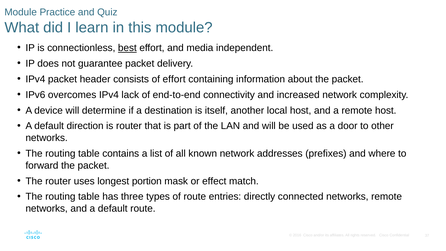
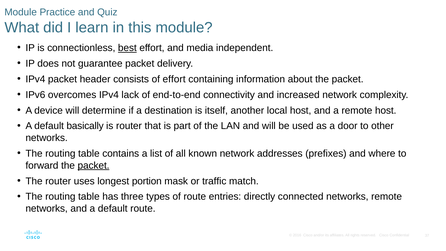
direction: direction -> basically (85, 126)
packet underline: none -> present (94, 165)
effect: effect -> traffic (214, 181)
